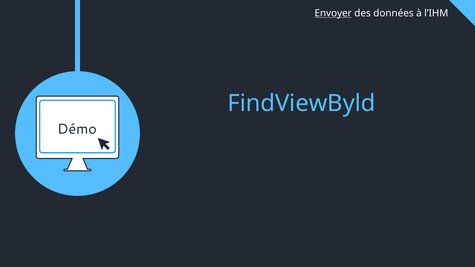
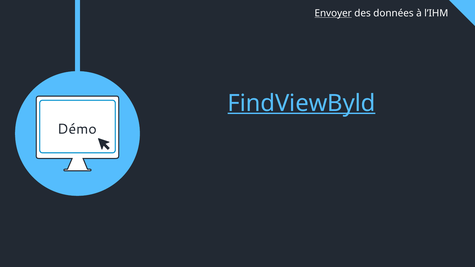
FindViewByld underline: none -> present (301, 103)
